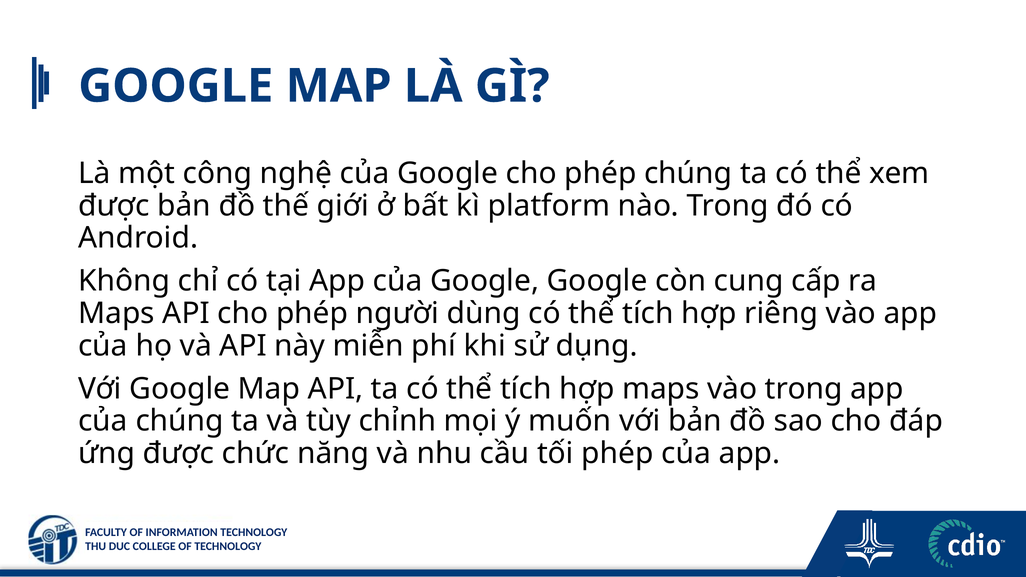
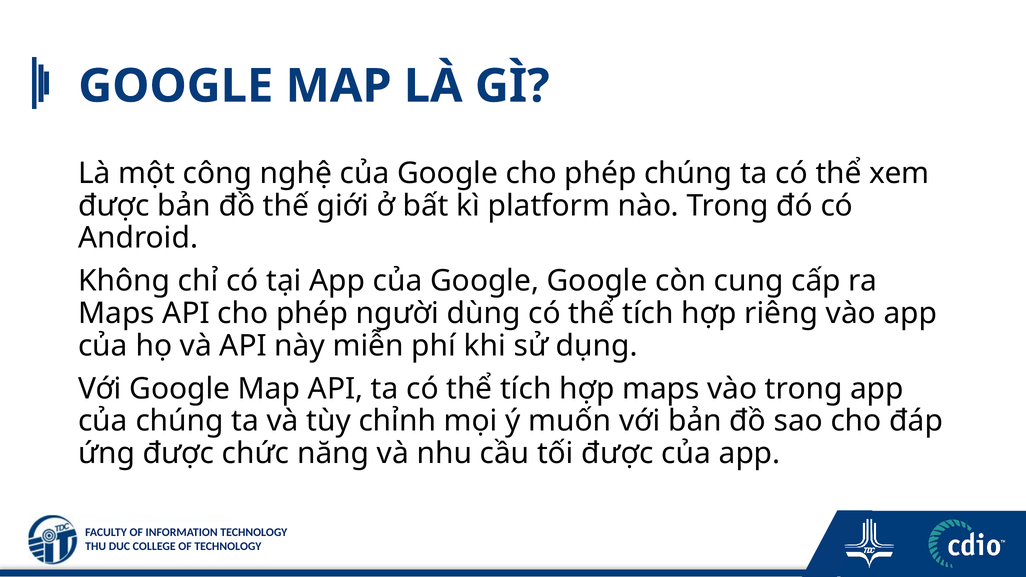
tối phép: phép -> được (618, 453)
